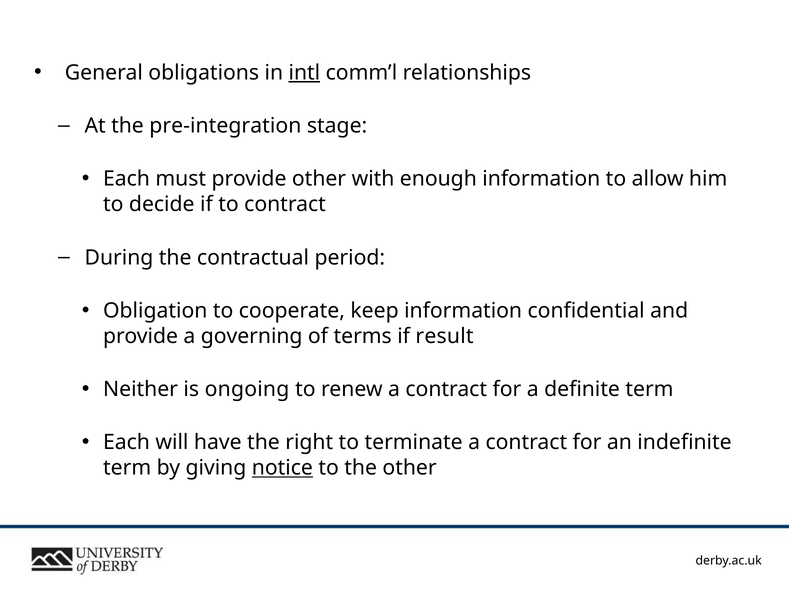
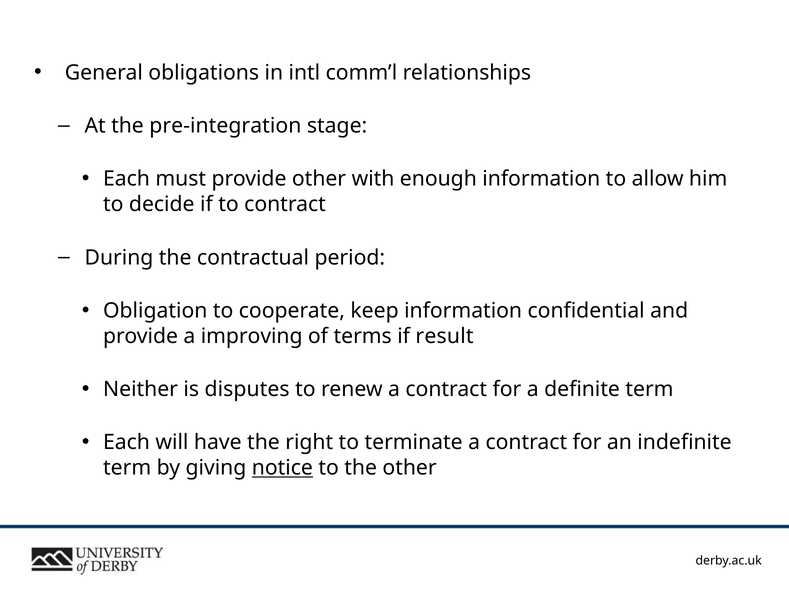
intl underline: present -> none (304, 72)
governing: governing -> improving (252, 336)
ongoing: ongoing -> disputes (247, 389)
